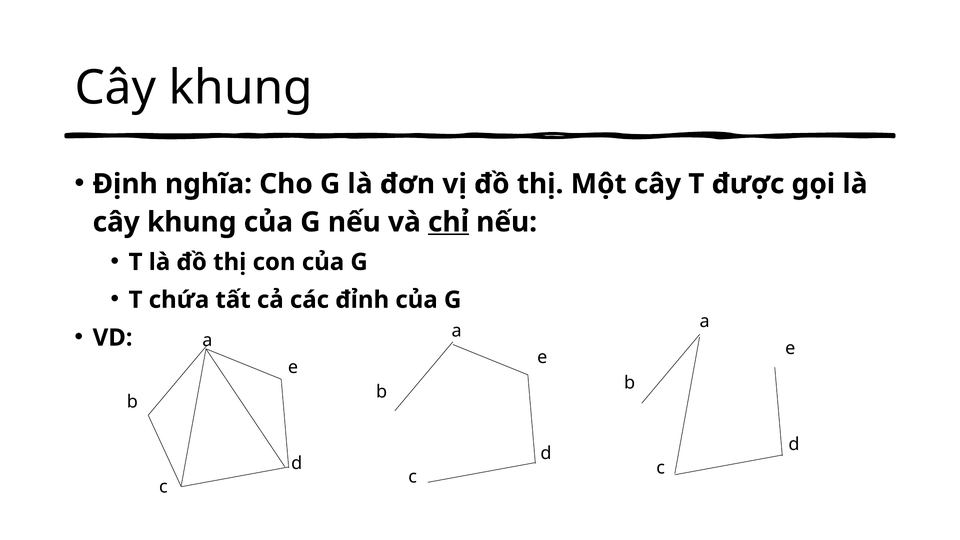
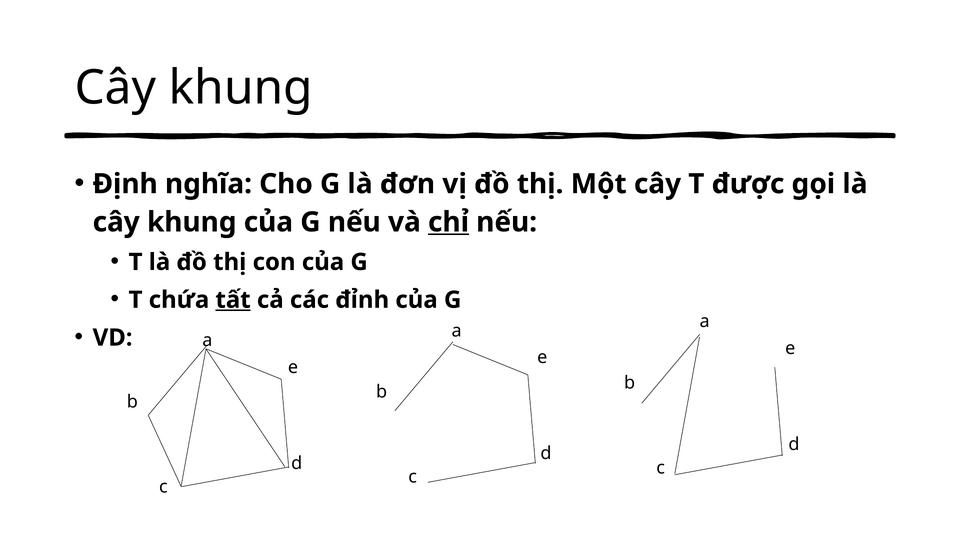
tất underline: none -> present (233, 300)
